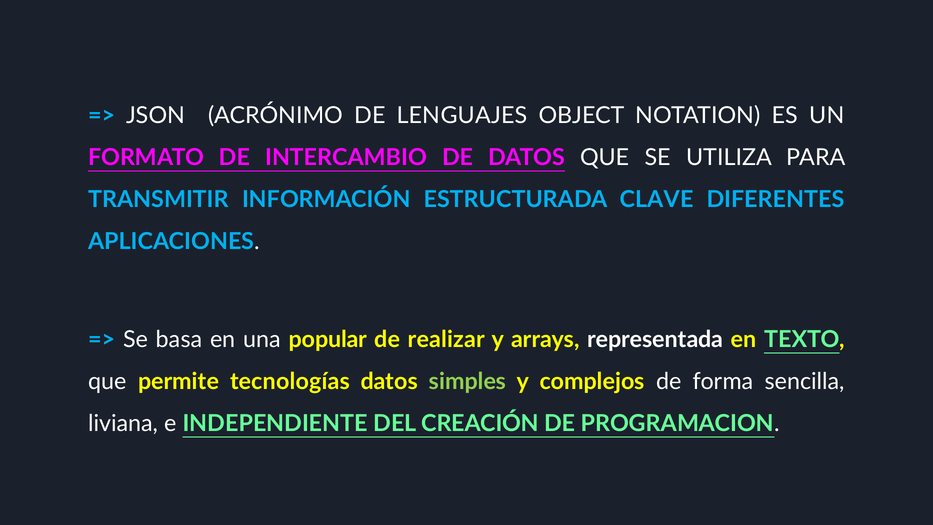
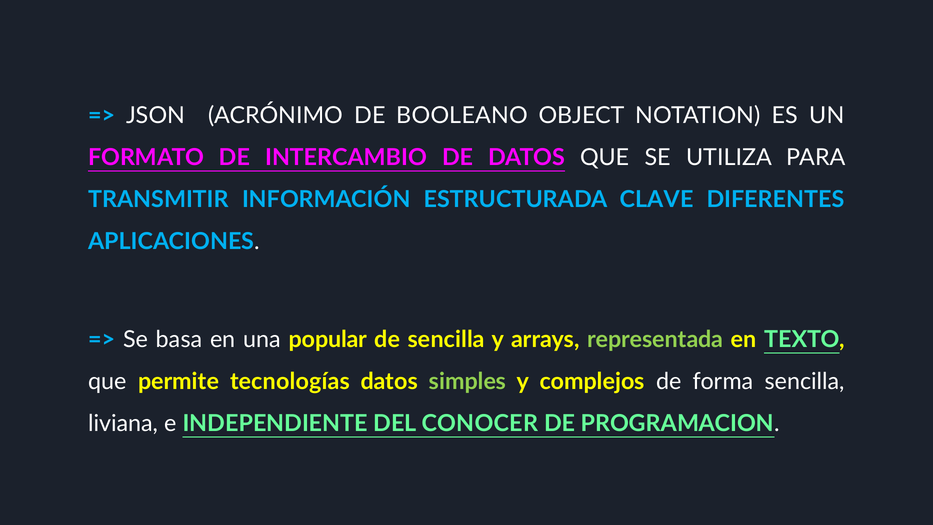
LENGUAJES: LENGUAJES -> BOOLEANO (462, 115)
de realizar: realizar -> sencilla (446, 339)
representada colour: white -> light green (655, 339)
CREACIÓN: CREACIÓN -> CONOCER (480, 423)
